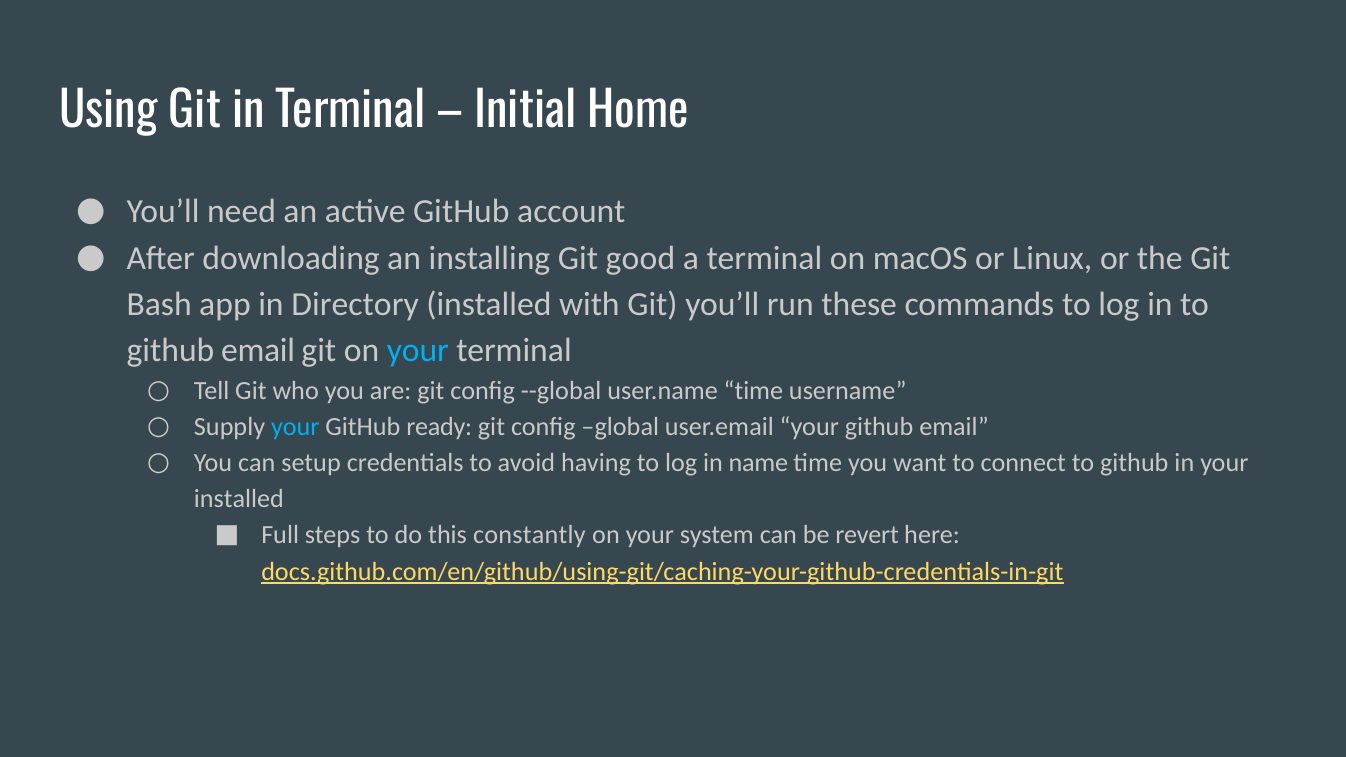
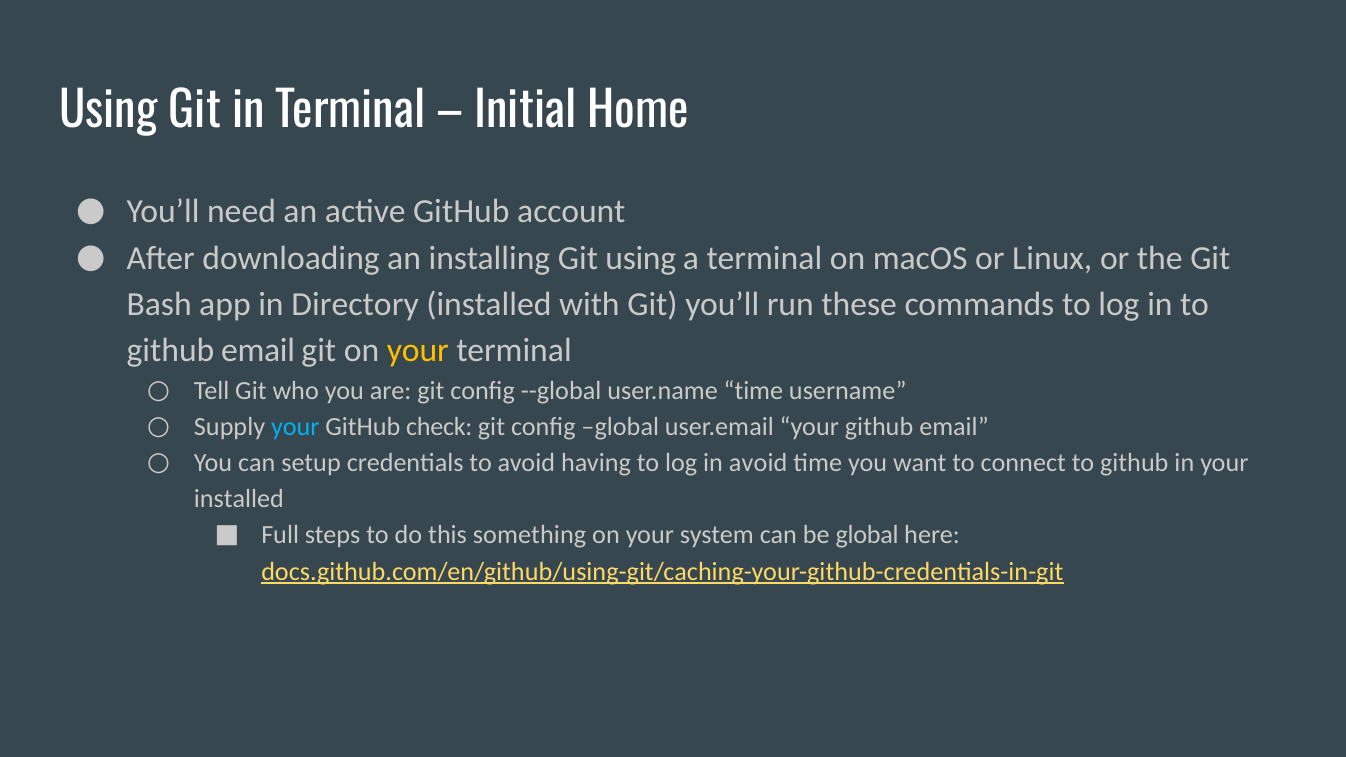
Git good: good -> using (641, 258)
your colour: light blue -> yellow (418, 351)
ready: ready -> check (439, 427)
in name: name -> avoid (758, 463)
constantly: constantly -> something (530, 535)
be revert: revert -> global (867, 535)
